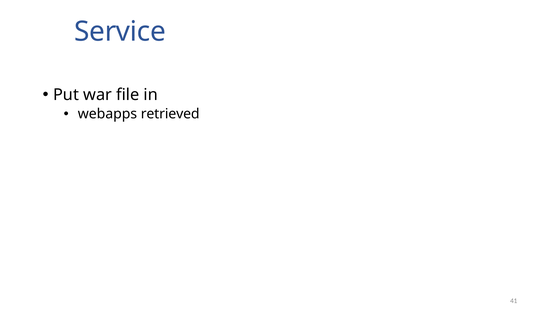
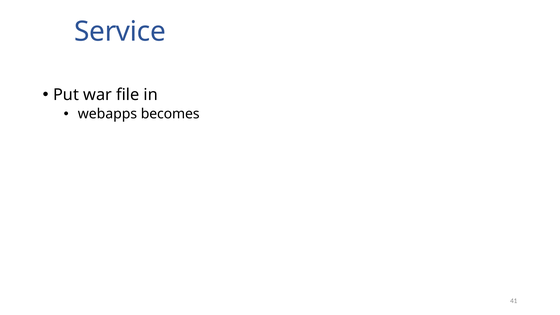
retrieved: retrieved -> becomes (170, 114)
